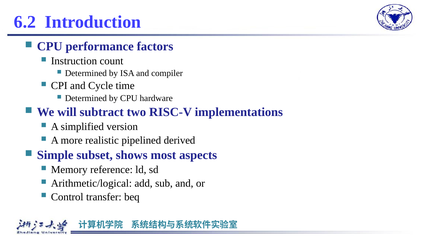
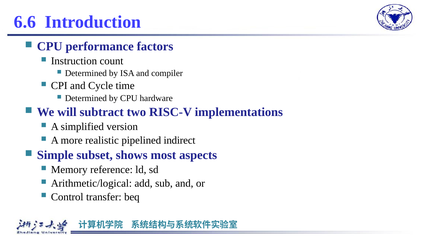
6.2: 6.2 -> 6.6 (25, 22)
derived: derived -> indirect (180, 141)
